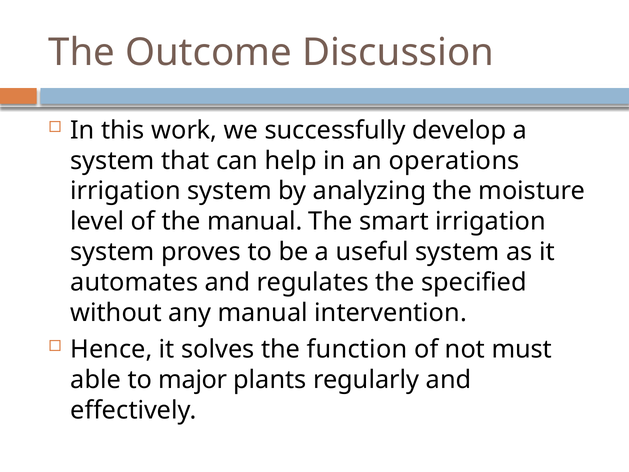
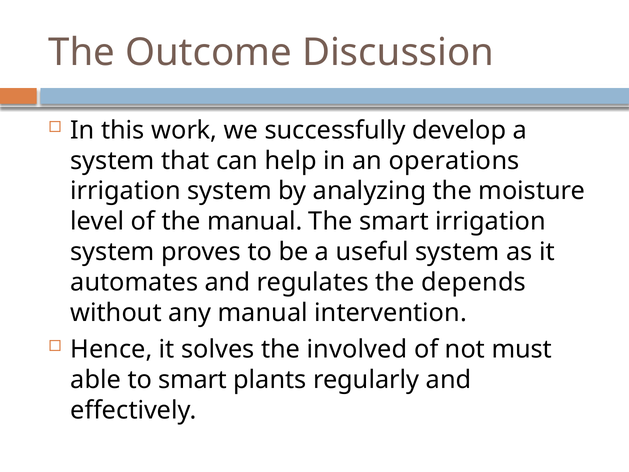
specified: specified -> depends (474, 282)
function: function -> involved (357, 349)
to major: major -> smart (193, 380)
